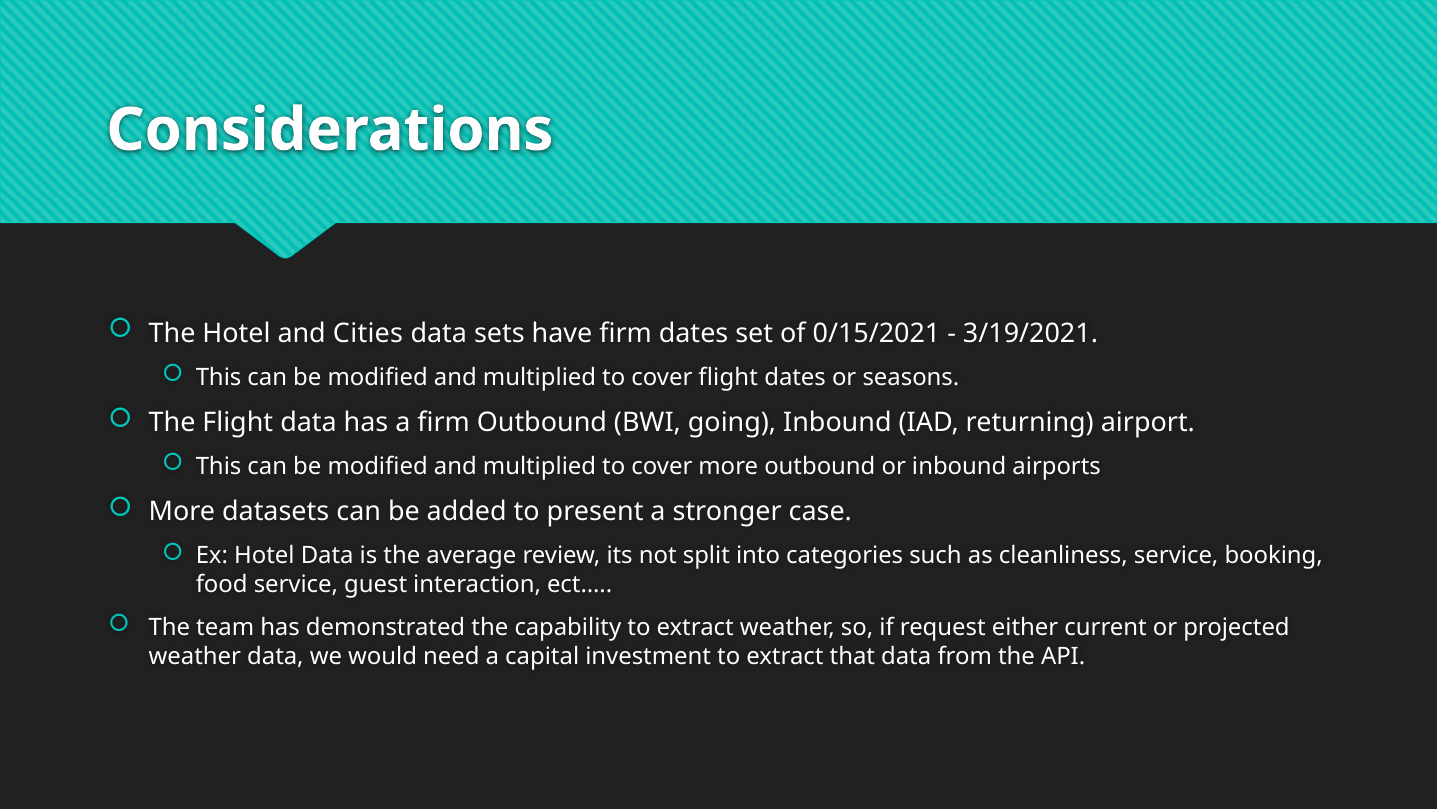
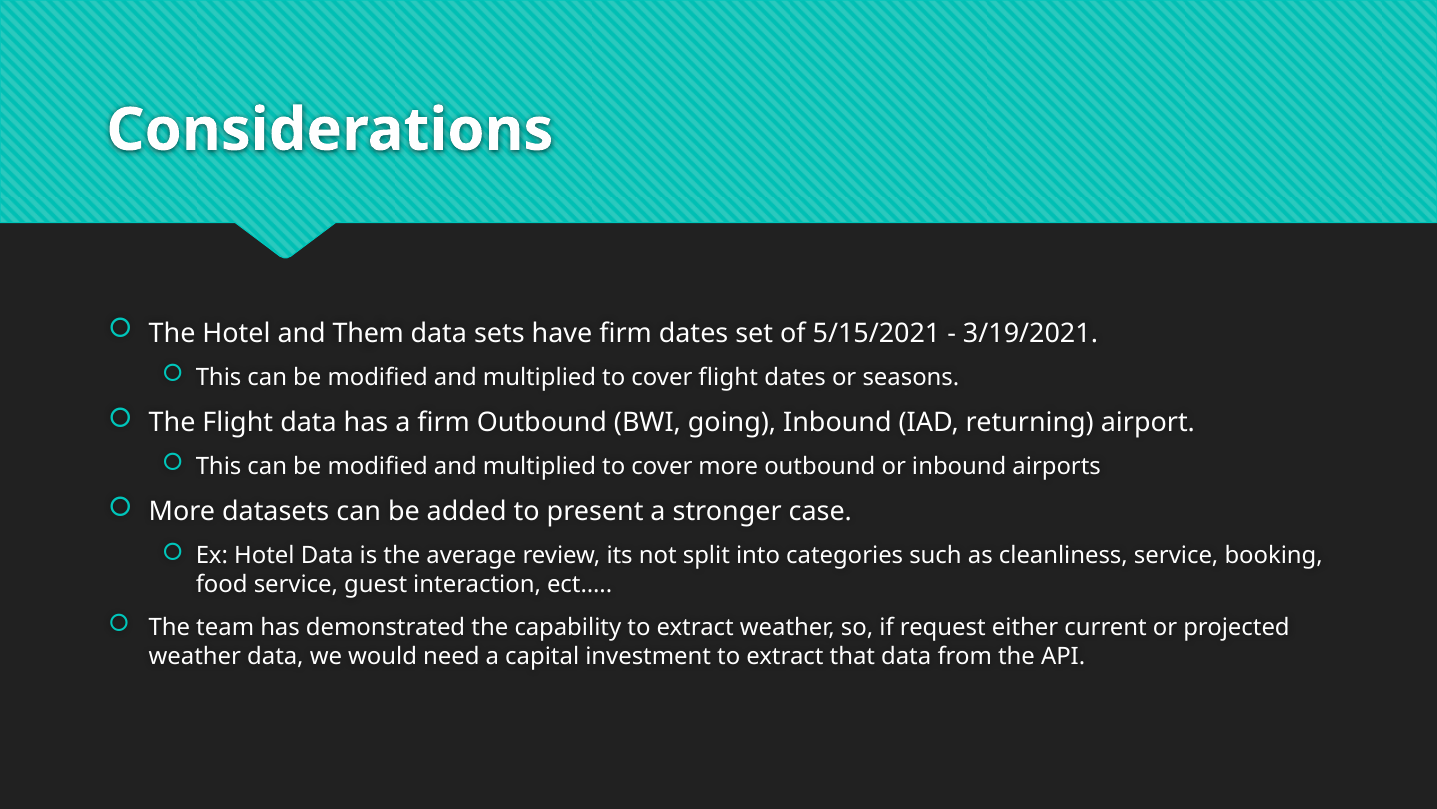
Cities: Cities -> Them (368, 333)
0/15/2021: 0/15/2021 -> 5/15/2021 (877, 333)
